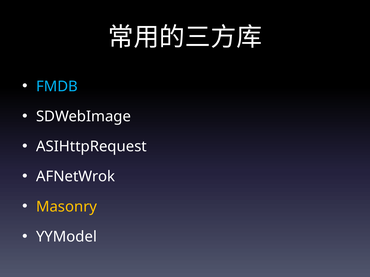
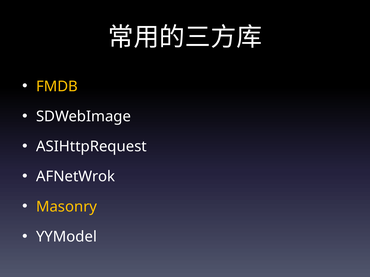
FMDB colour: light blue -> yellow (57, 87)
